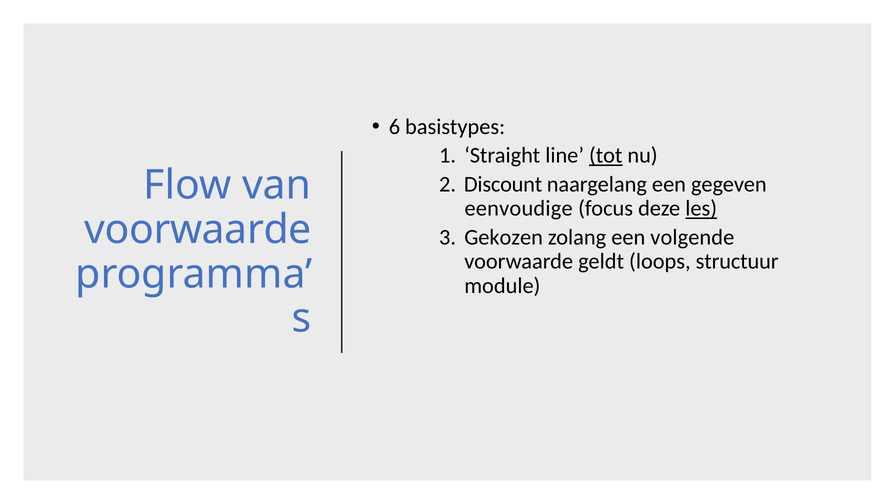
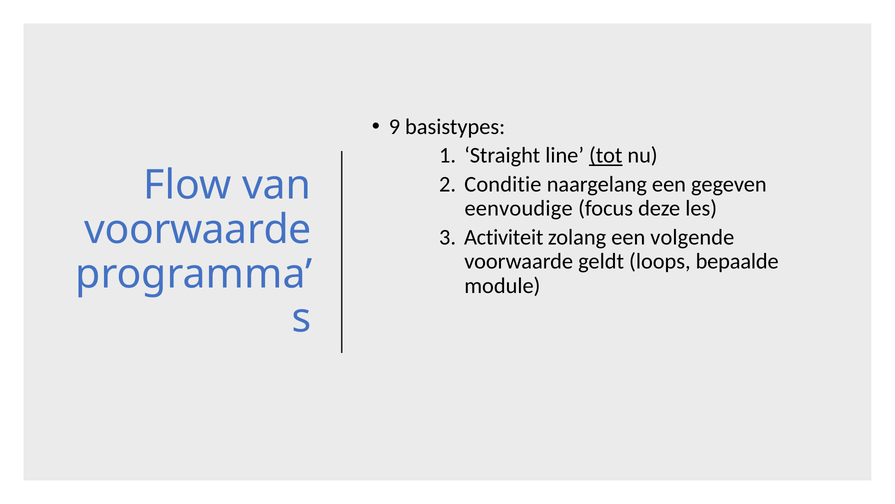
6: 6 -> 9 (394, 127)
Discount: Discount -> Conditie (503, 184)
les underline: present -> none (701, 208)
Gekozen: Gekozen -> Activiteit (504, 237)
structuur: structuur -> bepaalde (737, 261)
